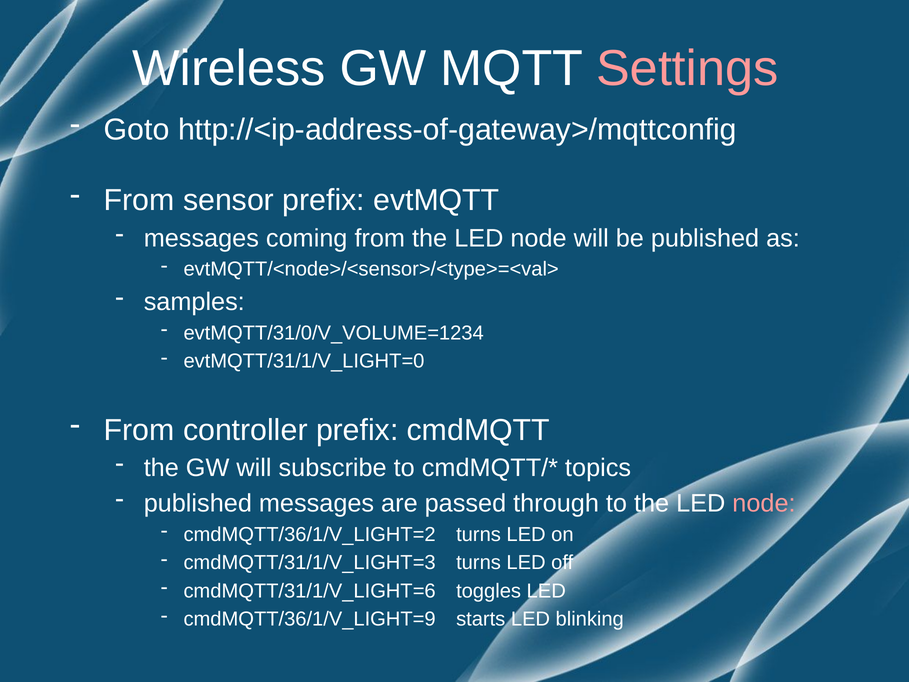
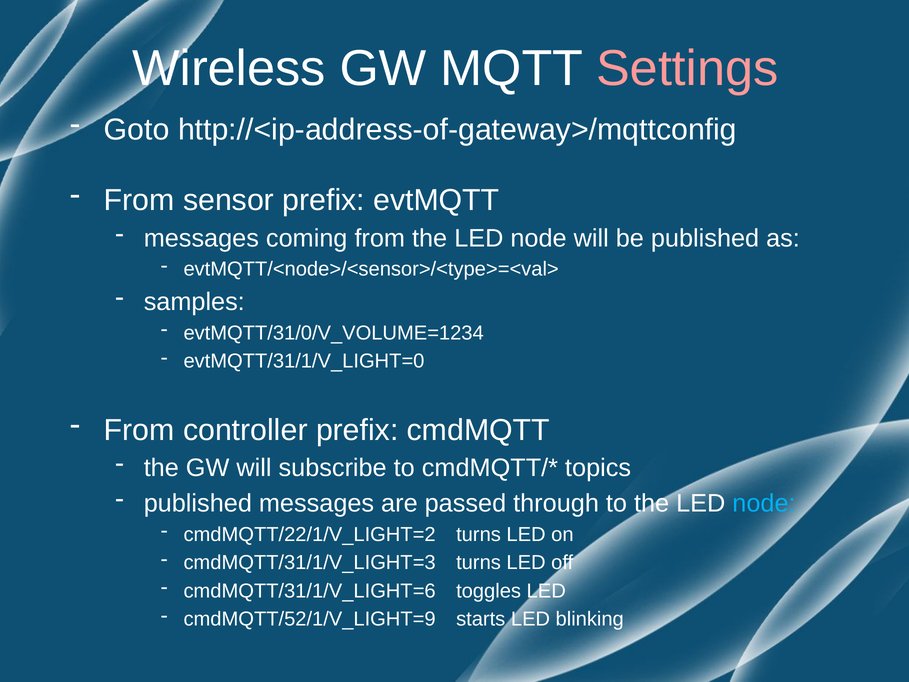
node colour: pink -> light blue (764, 503)
cmdMQTT/36/1/V_LIGHT=2: cmdMQTT/36/1/V_LIGHT=2 -> cmdMQTT/22/1/V_LIGHT=2 (310, 534)
cmdMQTT/36/1/V_LIGHT=9: cmdMQTT/36/1/V_LIGHT=9 -> cmdMQTT/52/1/V_LIGHT=9 (310, 619)
